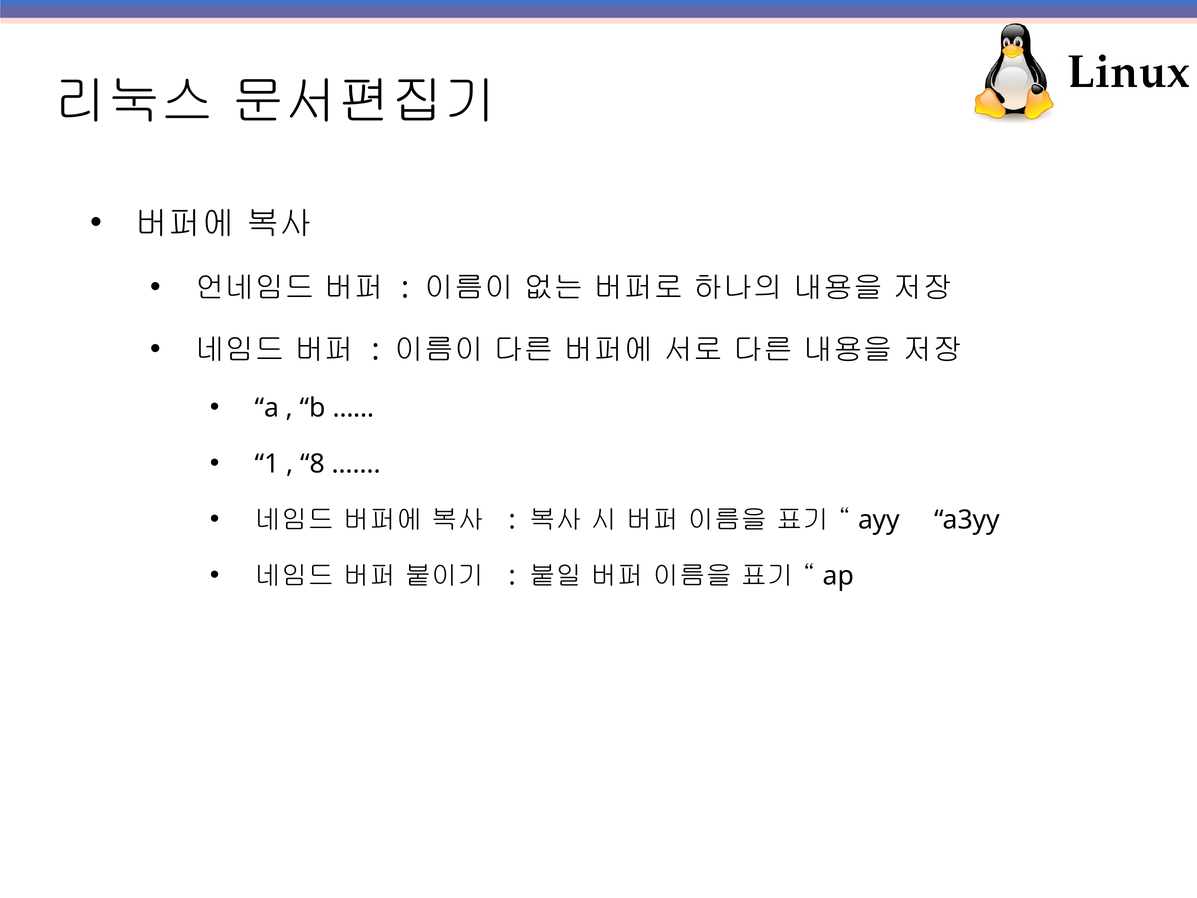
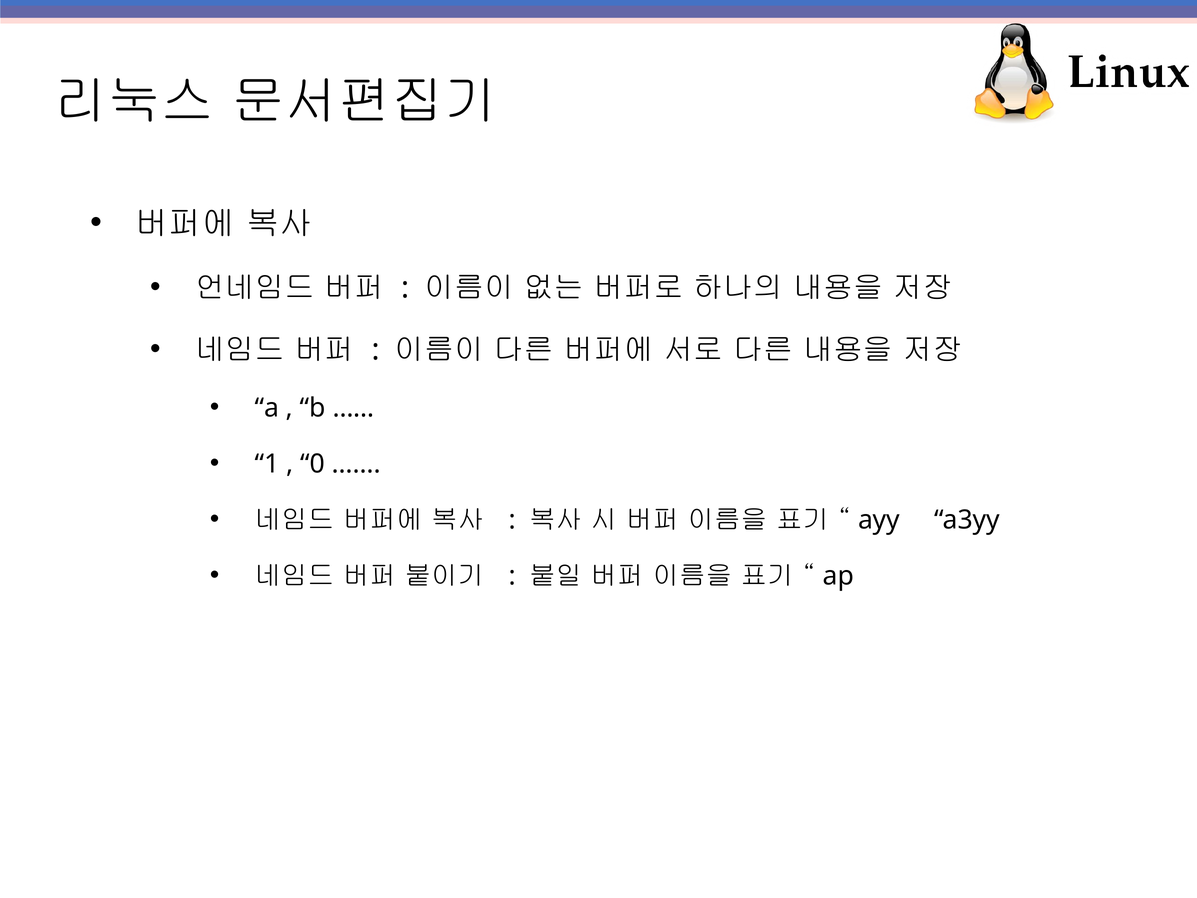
8: 8 -> 0 (312, 464)
